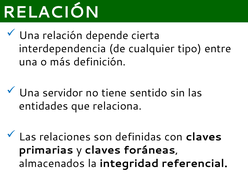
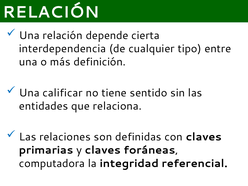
servidor: servidor -> calificar (63, 93)
almacenados: almacenados -> computadora (52, 163)
